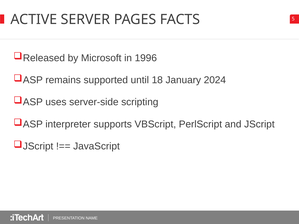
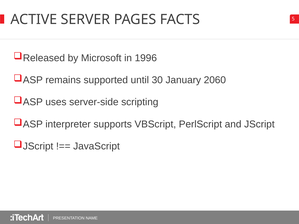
18: 18 -> 30 (157, 80)
2024: 2024 -> 2060 (215, 80)
